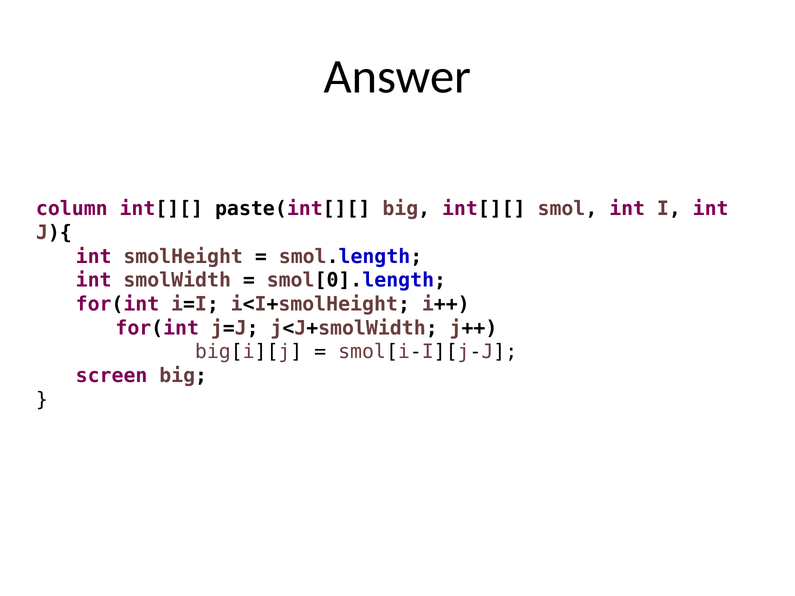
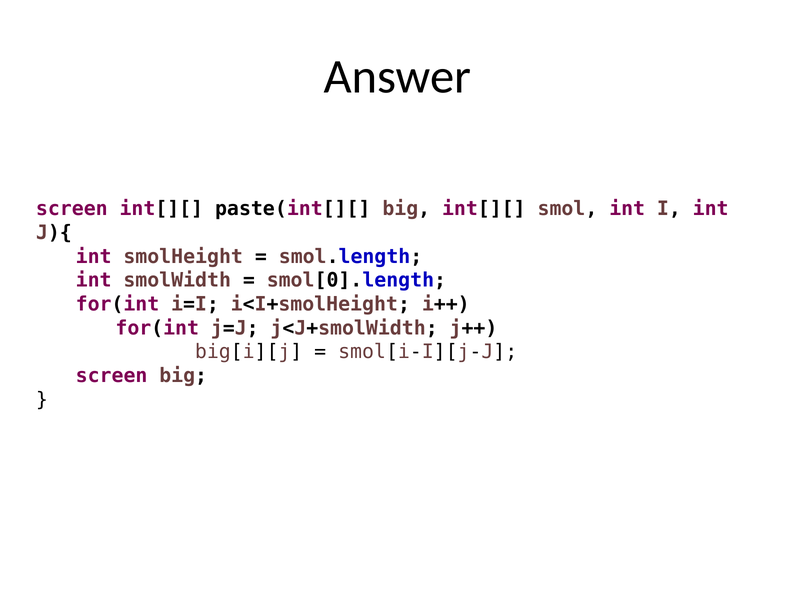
column: column -> screen (72, 209)
